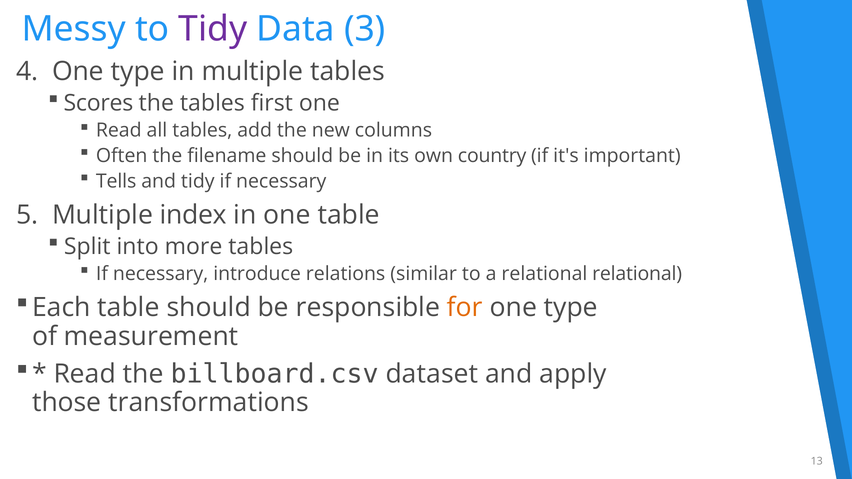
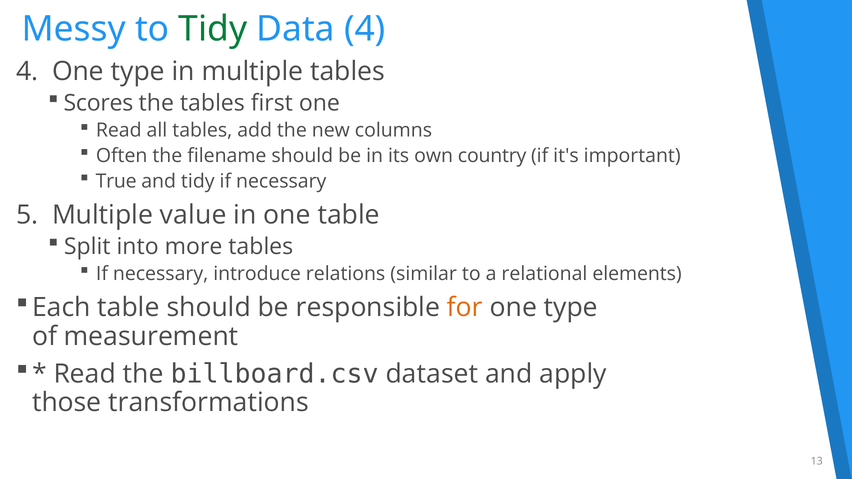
Tidy colour: purple -> green (213, 29)
Data 3: 3 -> 4 (365, 29)
Tells: Tells -> True (116, 181)
index: index -> value (193, 215)
relational relational: relational -> elements (637, 274)
